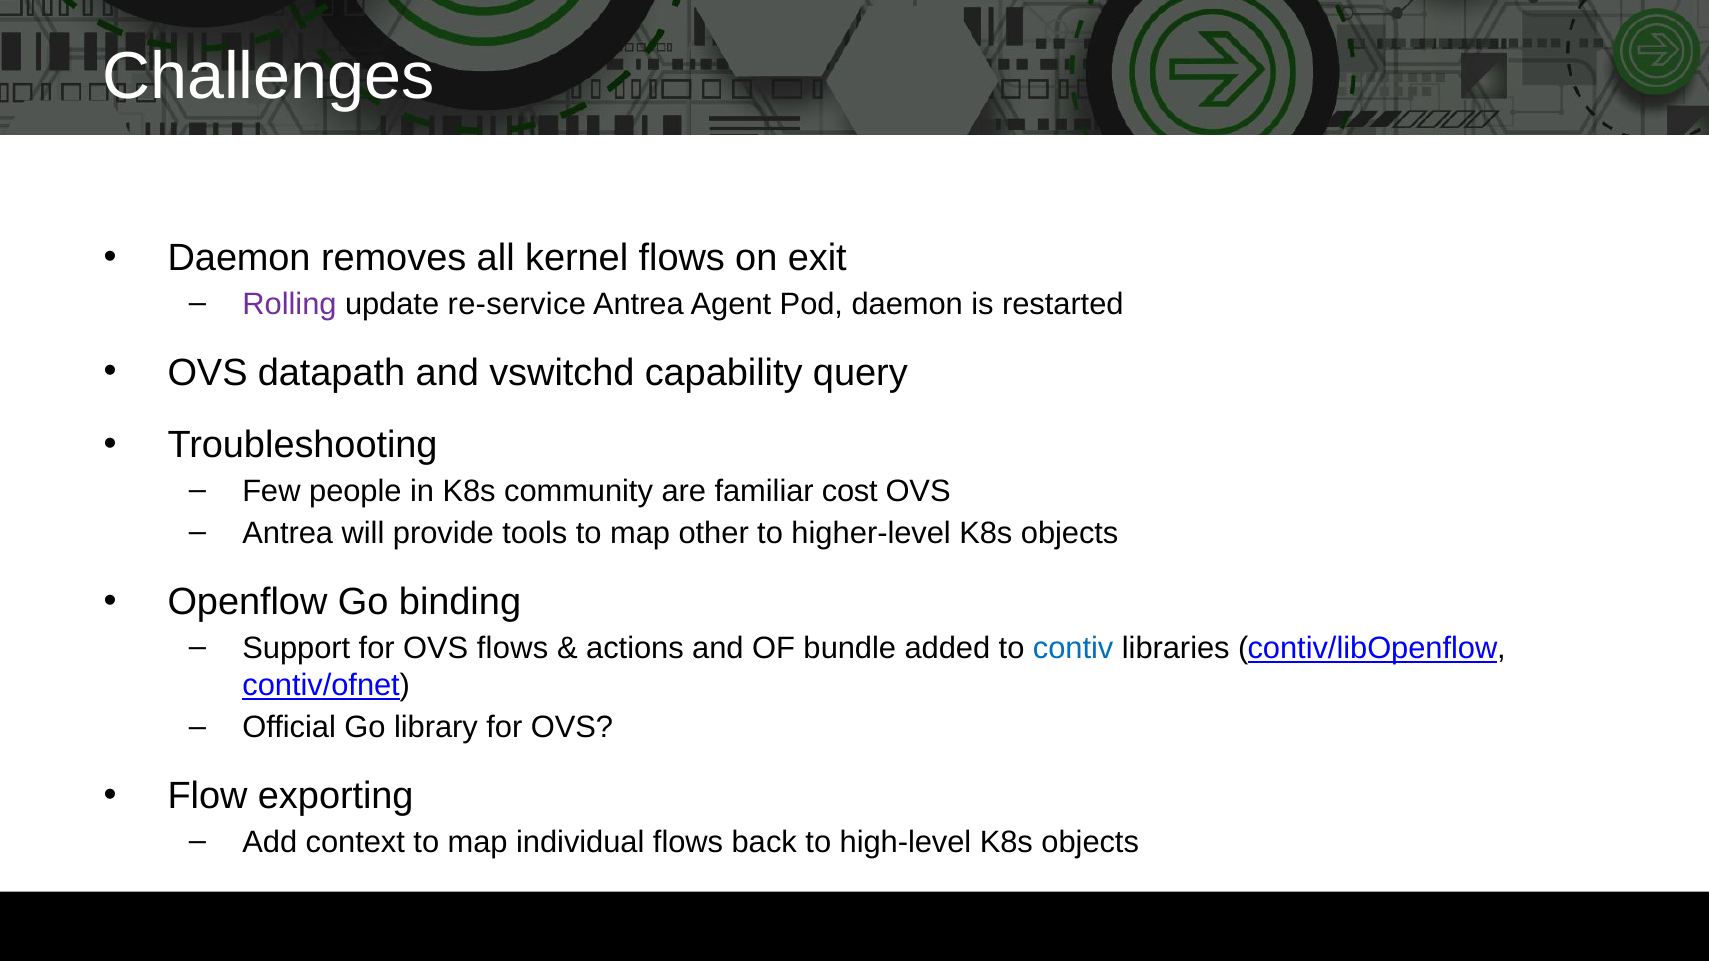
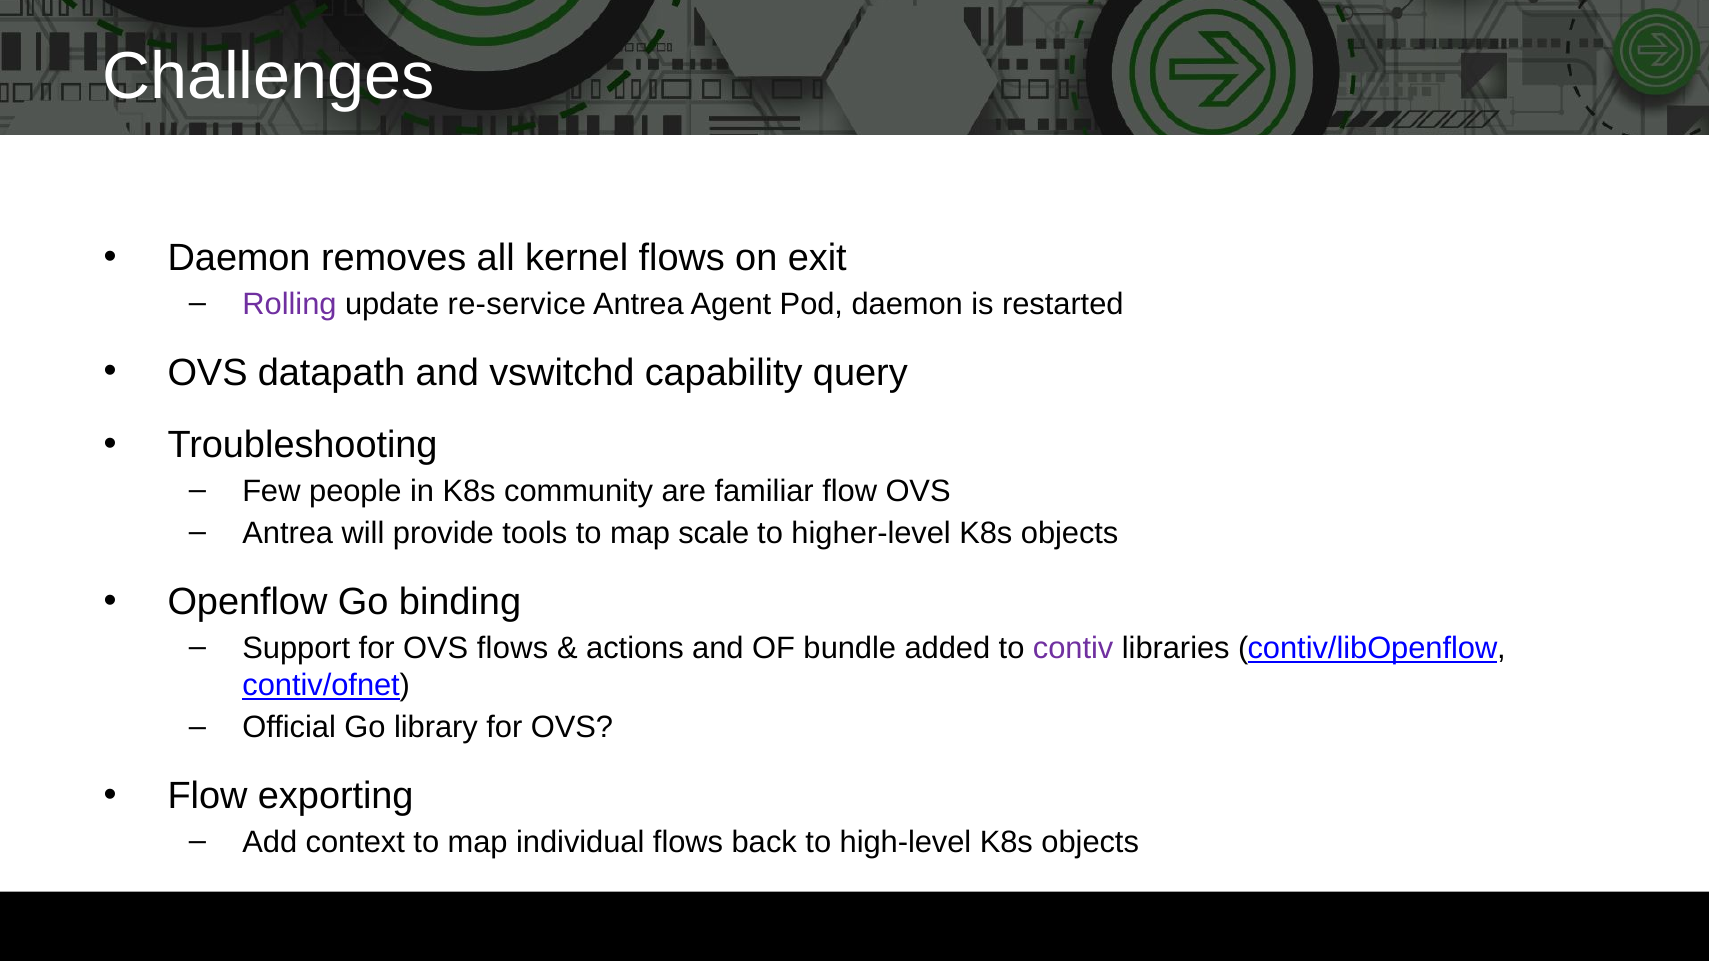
familiar cost: cost -> flow (850, 491)
other: other -> scale (714, 534)
contiv colour: blue -> purple (1073, 648)
